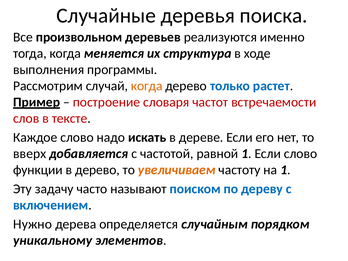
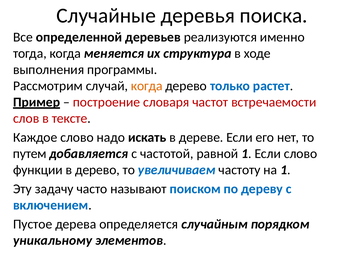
произвольном: произвольном -> определенной (79, 37)
вверх: вверх -> путем (30, 154)
увеличиваем colour: orange -> blue (177, 170)
Нужно: Нужно -> Пустое (33, 224)
